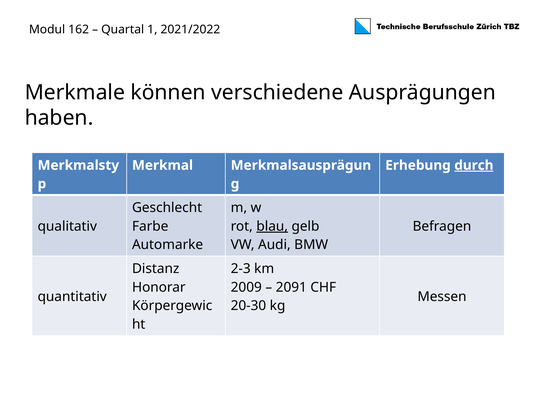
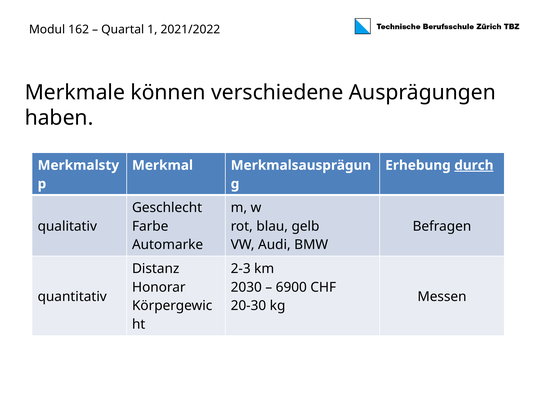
blau underline: present -> none (272, 227)
2009: 2009 -> 2030 (246, 288)
2091: 2091 -> 6900 (291, 288)
